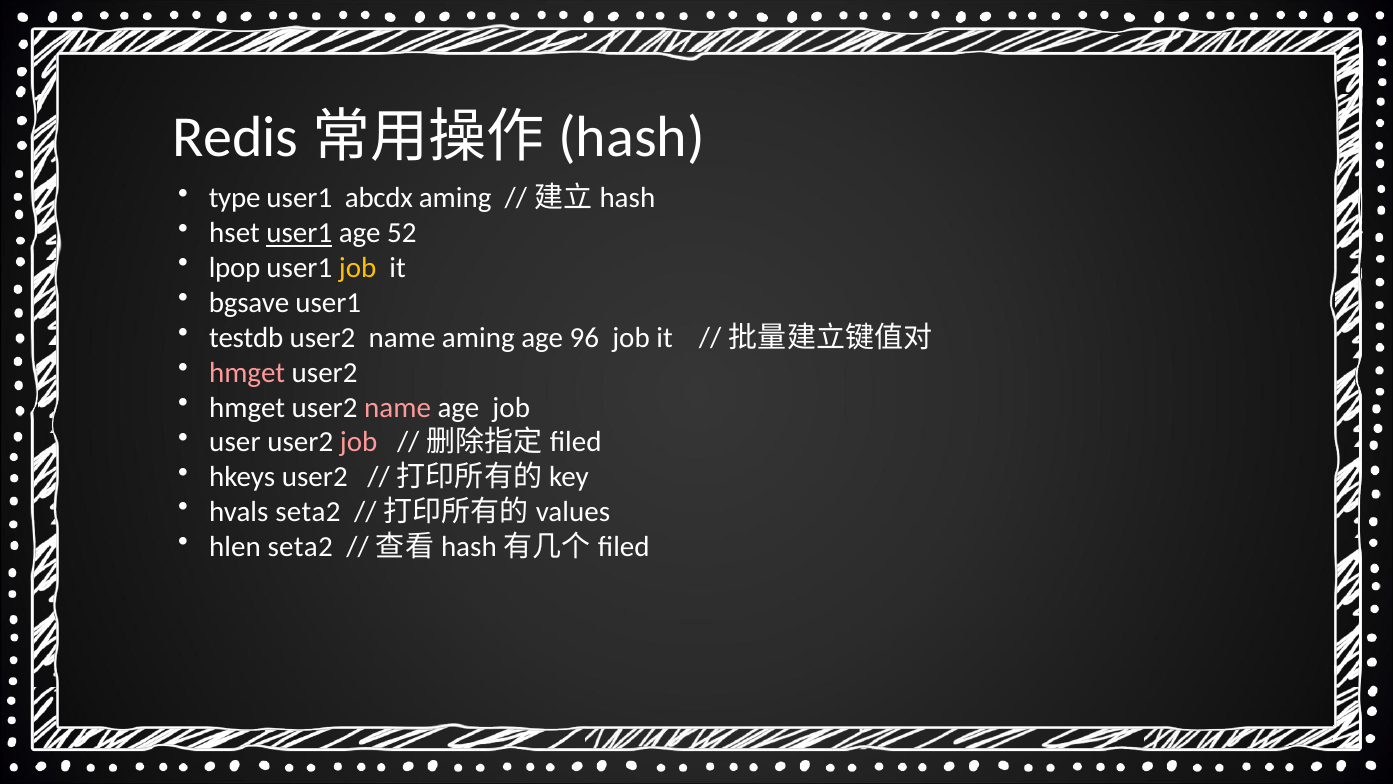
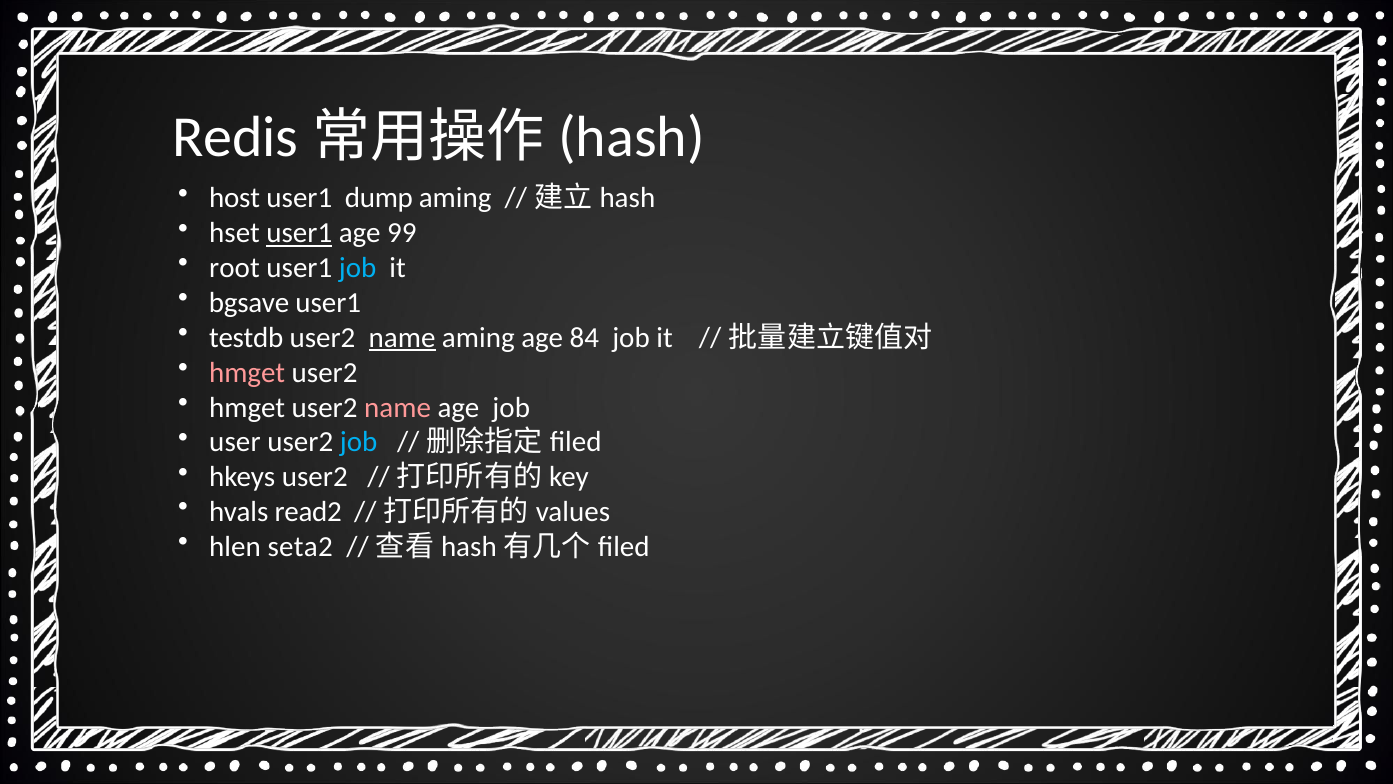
type: type -> host (235, 198)
abcdx: abcdx -> dump (379, 198)
52: 52 -> 99 (402, 233)
lpop: lpop -> root (234, 268)
job colour: yellow -> light blue (358, 268)
name underline: none -> present (402, 338)
96: 96 -> 84 (584, 338)
job colour: pink -> light blue (359, 442)
hvals seta2: seta2 -> read2 (308, 512)
